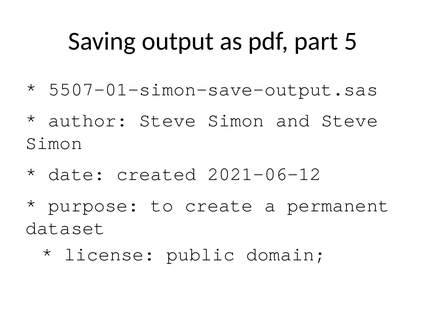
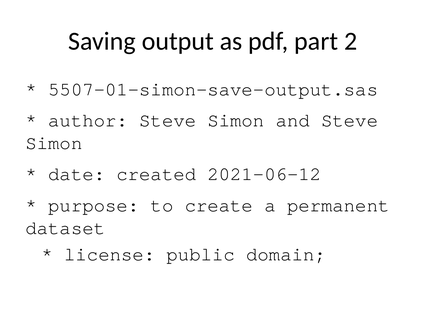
5: 5 -> 2 (351, 41)
